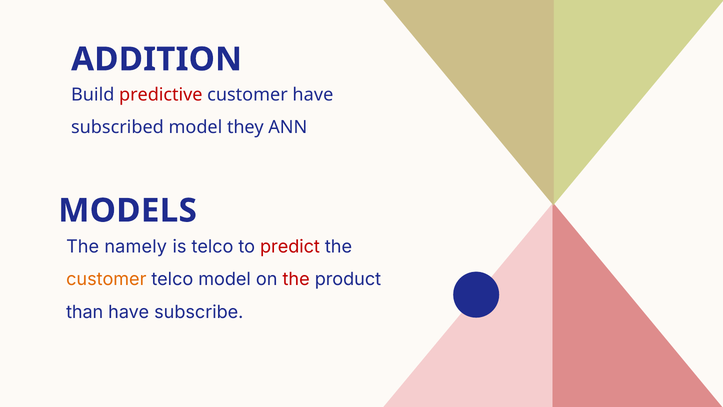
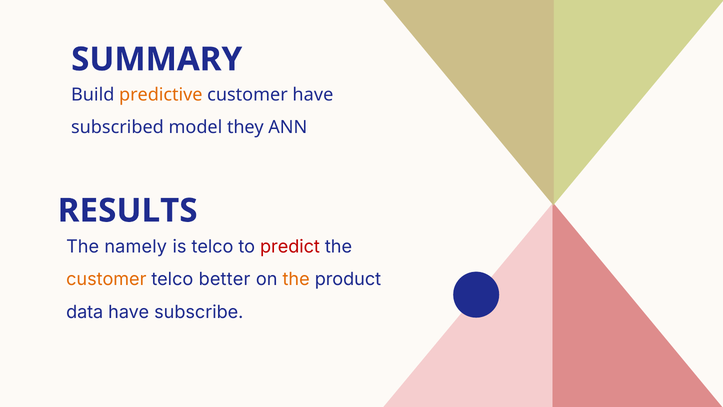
ADDITION: ADDITION -> SUMMARY (157, 59)
predictive colour: red -> orange (161, 95)
MODELS: MODELS -> RESULTS (128, 211)
telco model: model -> better (224, 279)
the colour: red -> orange (296, 279)
than: than -> data (85, 312)
